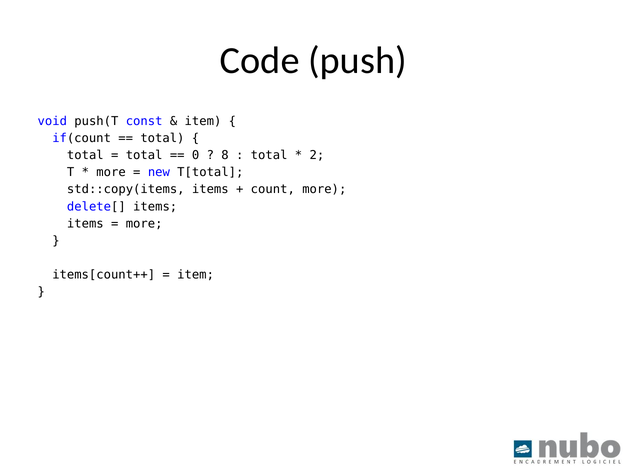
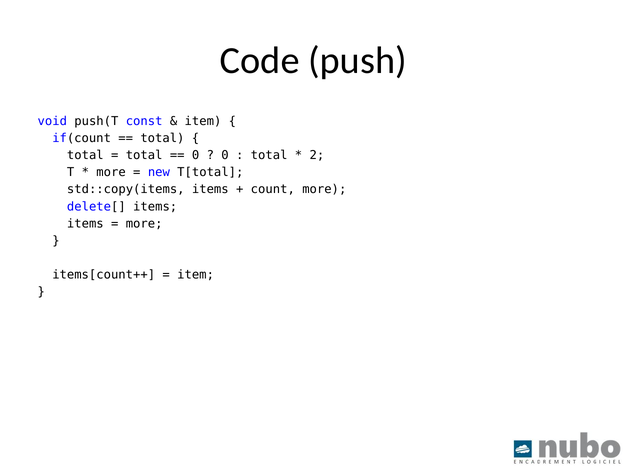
8: 8 -> 0 (225, 155)
